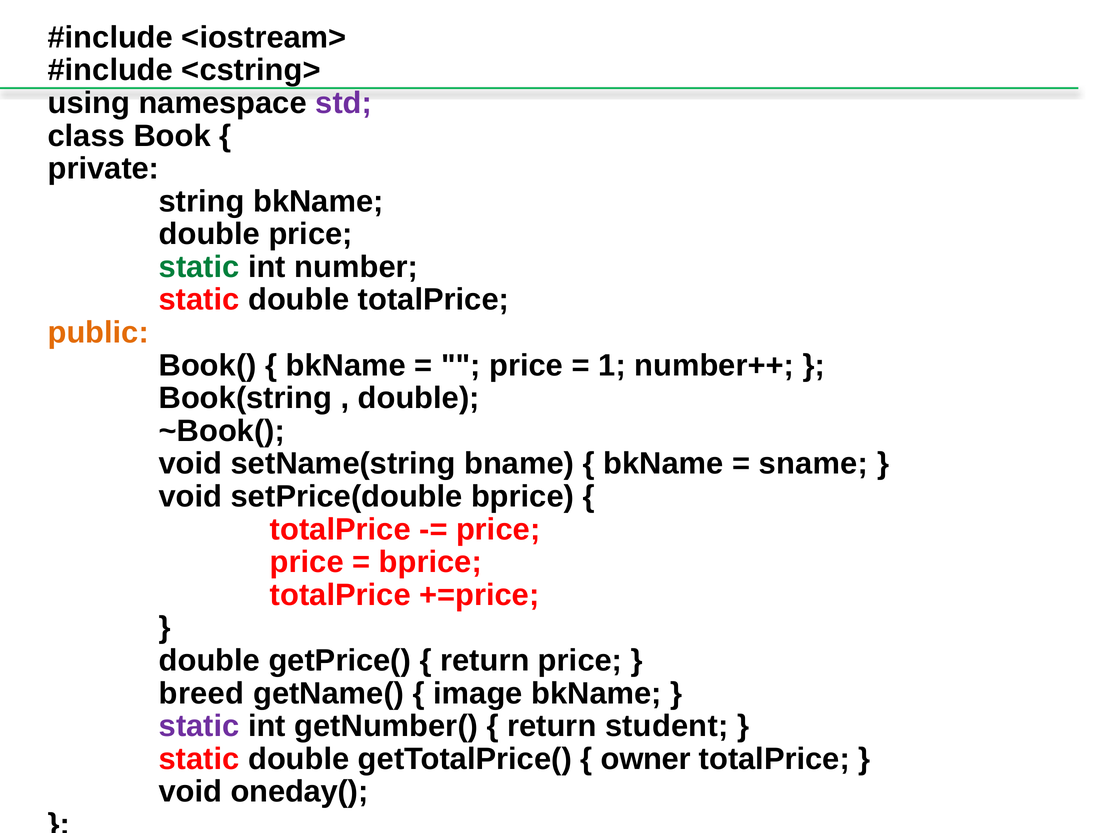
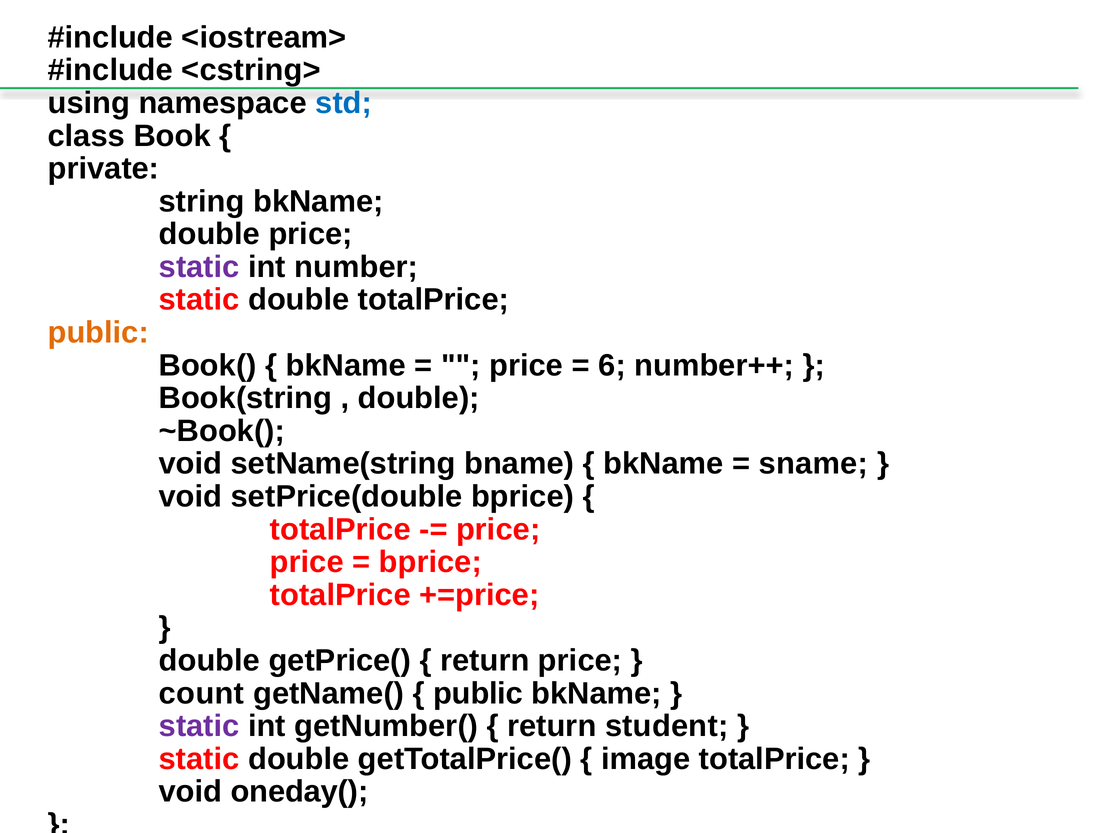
std colour: purple -> blue (344, 103)
static colour: green -> purple (199, 267)
1: 1 -> 6 (612, 365)
breed: breed -> count (202, 694)
image: image -> public (478, 694)
owner: owner -> image (646, 759)
